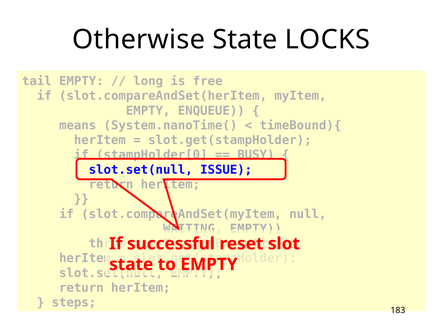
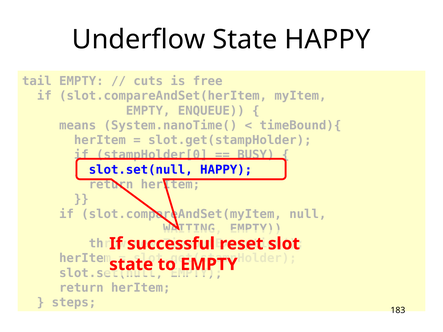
Otherwise: Otherwise -> Underflow (139, 40)
State LOCKS: LOCKS -> HAPPY (327, 40)
long: long -> cuts (148, 81)
slot.set(null ISSUE: ISSUE -> HAPPY (226, 170)
